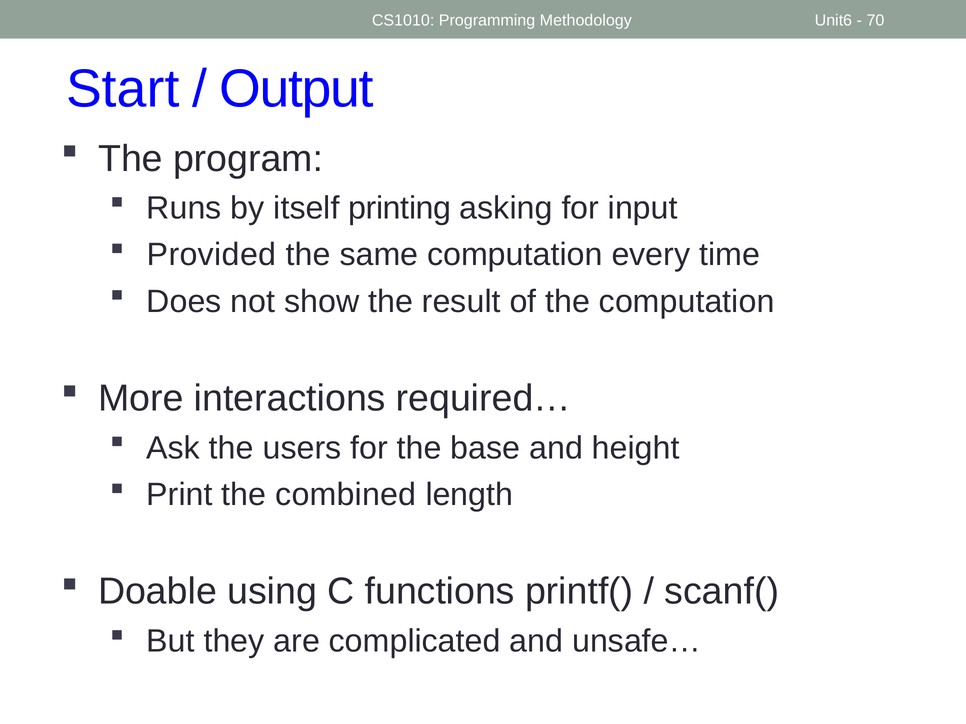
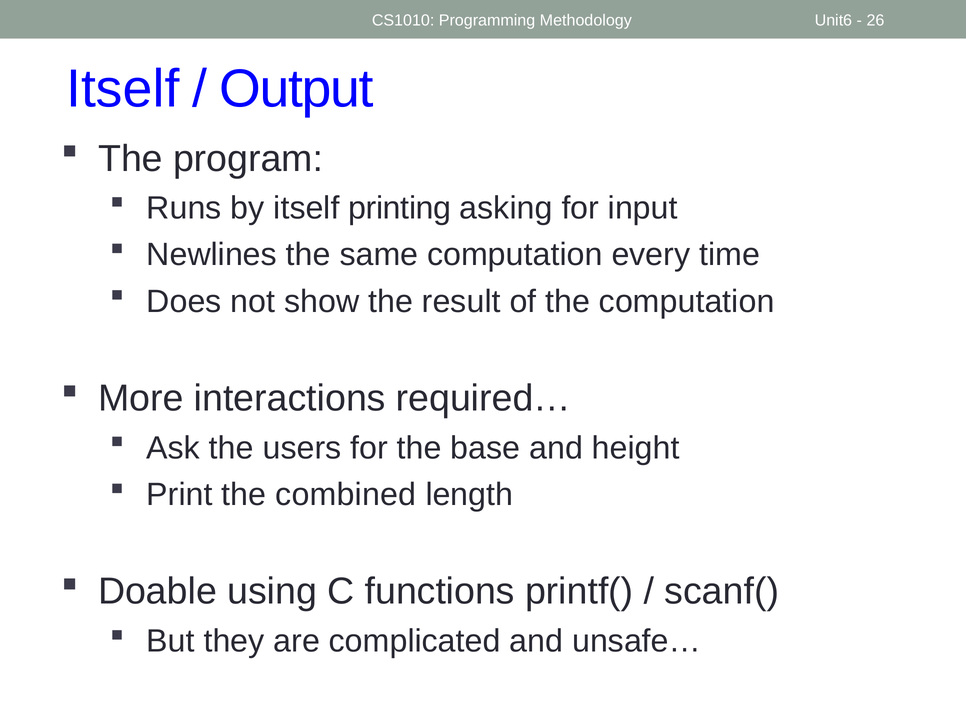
70: 70 -> 26 (875, 20)
Start: Start -> Itself (123, 89)
Provided: Provided -> Newlines (212, 255)
